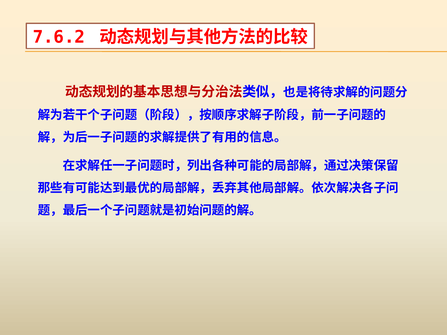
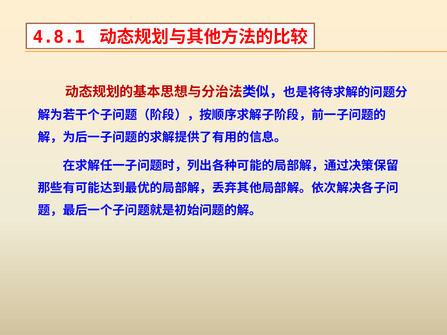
7.6.2: 7.6.2 -> 4.8.1 (59, 37)
